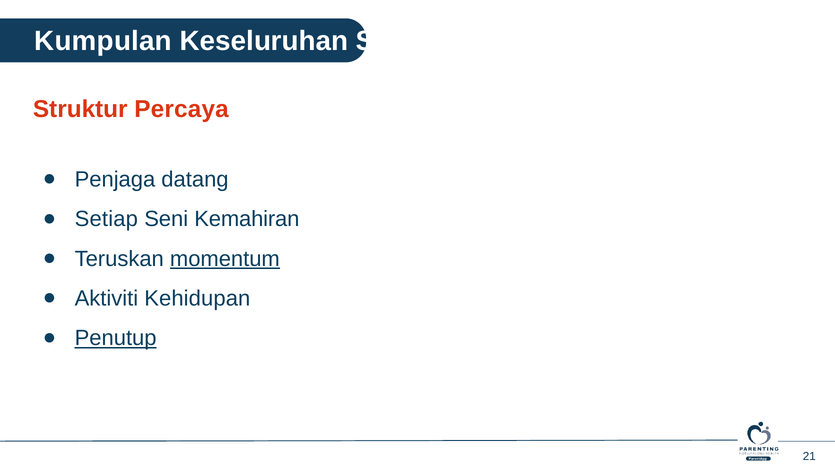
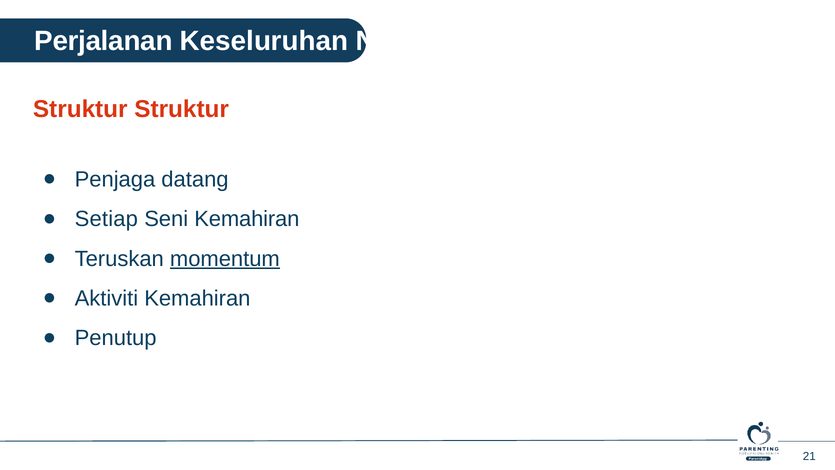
Kumpulan: Kumpulan -> Perjalanan (103, 41)
Keseluruhan Seni: Seni -> Nilai (385, 41)
Struktur Percaya: Percaya -> Struktur (182, 109)
Aktiviti Kehidupan: Kehidupan -> Kemahiran (197, 298)
Penutup underline: present -> none (116, 338)
